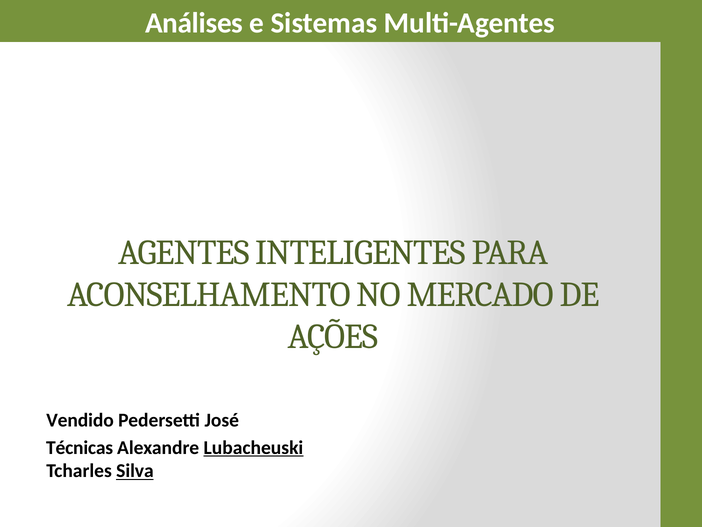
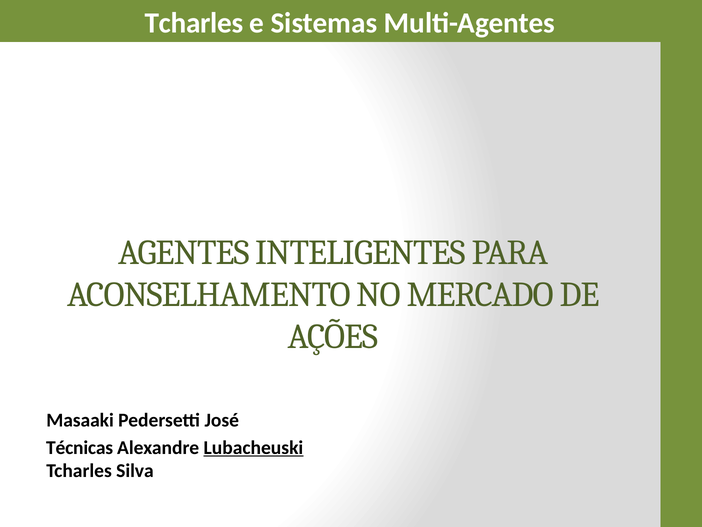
Análises: Análises -> Tcharles (194, 23)
Vendido: Vendido -> Masaaki (80, 420)
Silva underline: present -> none (135, 471)
